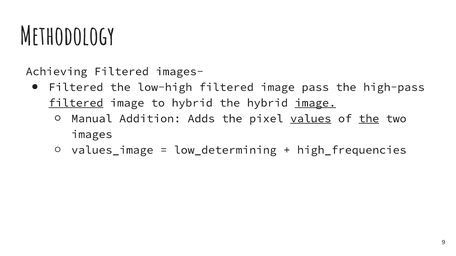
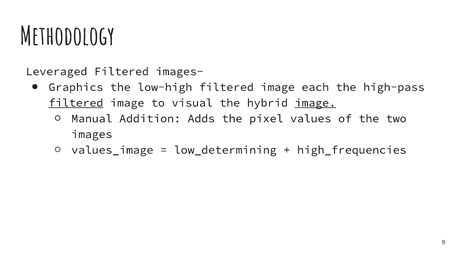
Achieving: Achieving -> Leveraged (57, 72)
Filtered: Filtered -> Graphics (76, 87)
pass: pass -> each (315, 87)
to hybrid: hybrid -> visual (192, 103)
values underline: present -> none (311, 119)
the underline: present -> none (369, 119)
